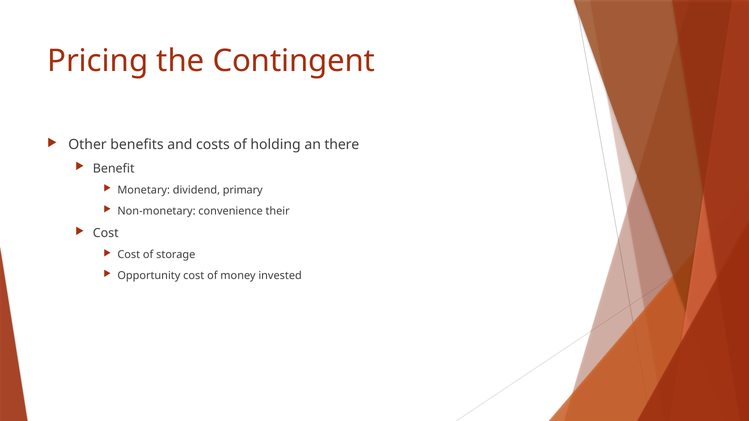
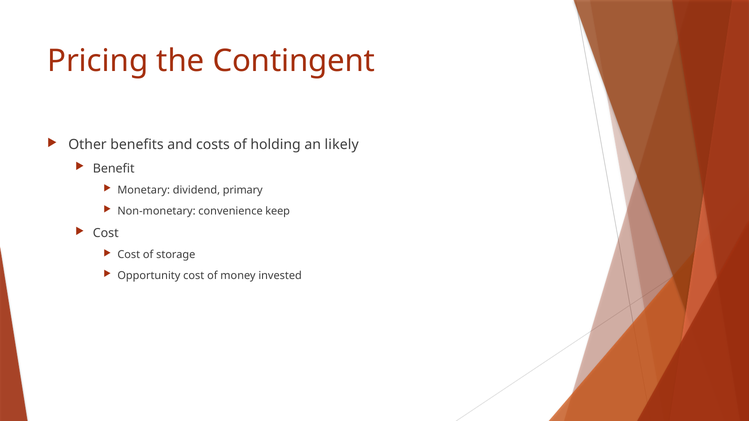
there: there -> likely (342, 145)
their: their -> keep (278, 211)
